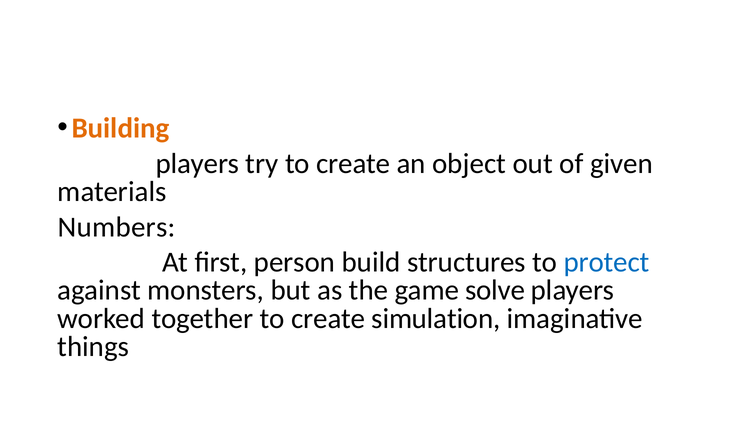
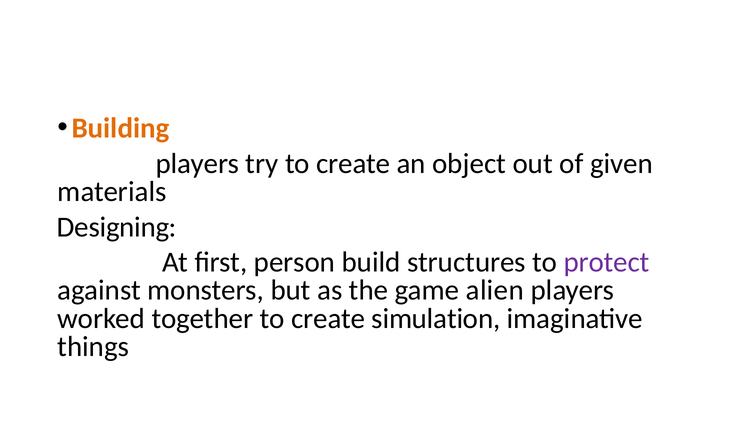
Numbers: Numbers -> Designing (117, 227)
protect colour: blue -> purple (607, 262)
solve: solve -> alien (495, 291)
